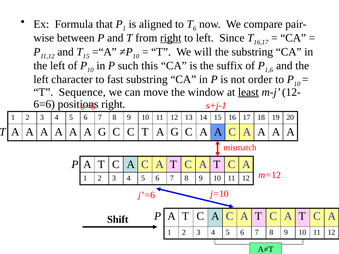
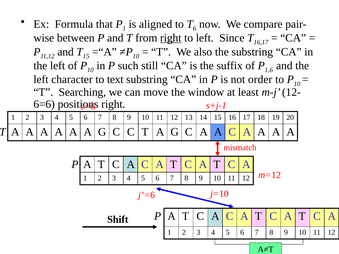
will: will -> also (203, 52)
this: this -> still (150, 66)
fast: fast -> text (115, 80)
Sequence: Sequence -> Searching (82, 92)
least underline: present -> none (248, 92)
